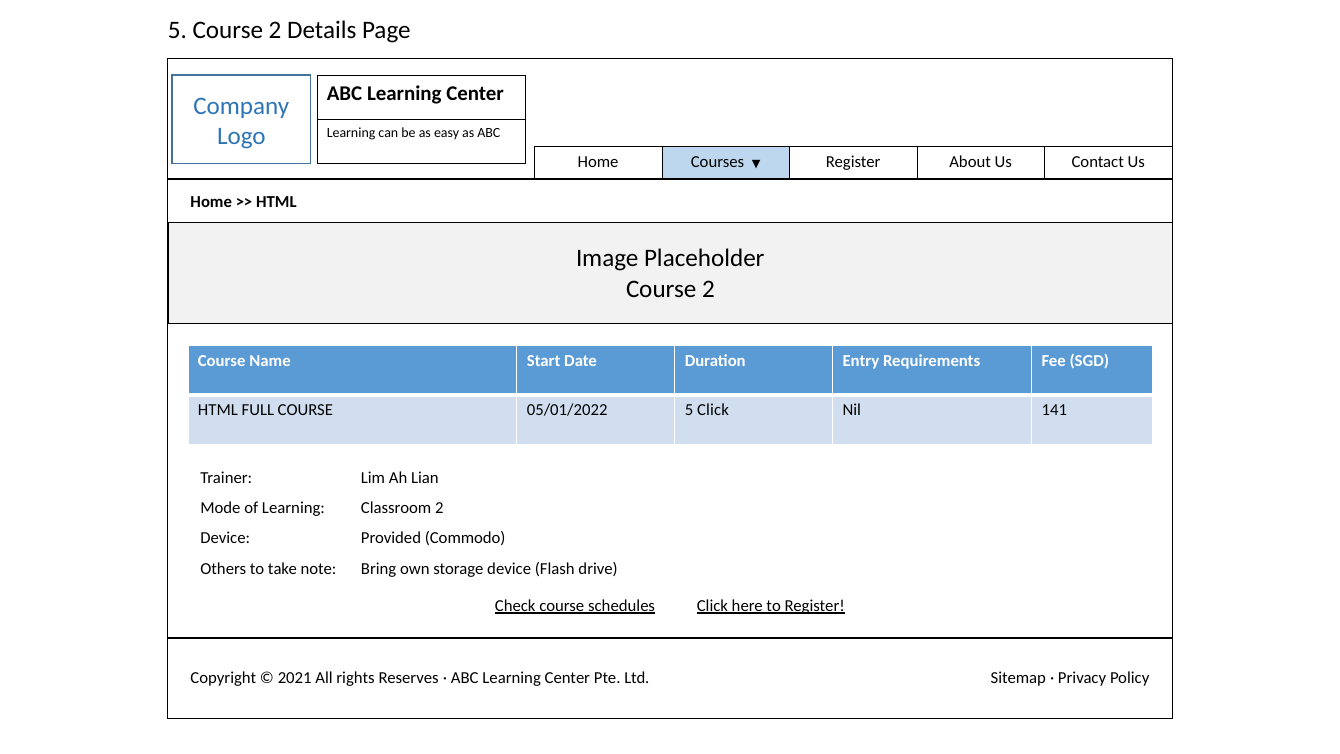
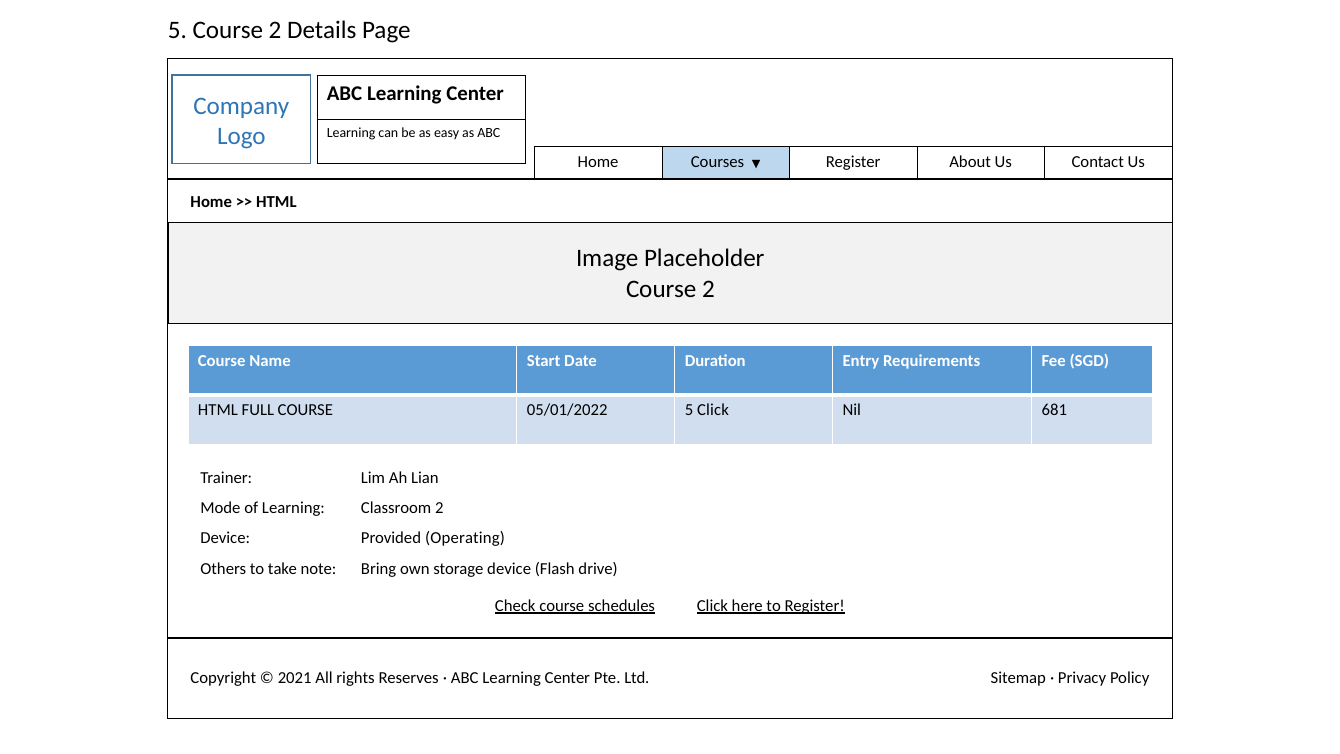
141: 141 -> 681 (1054, 410)
Commodo: Commodo -> Operating (465, 538)
